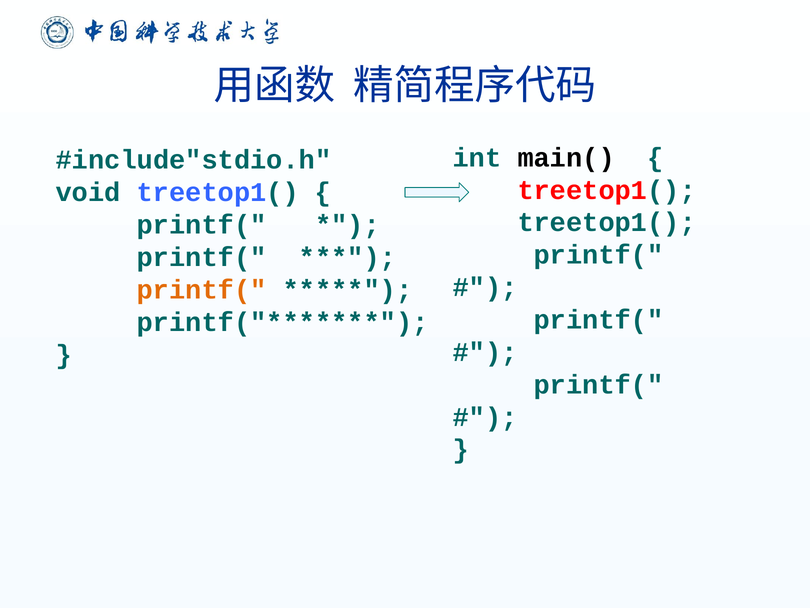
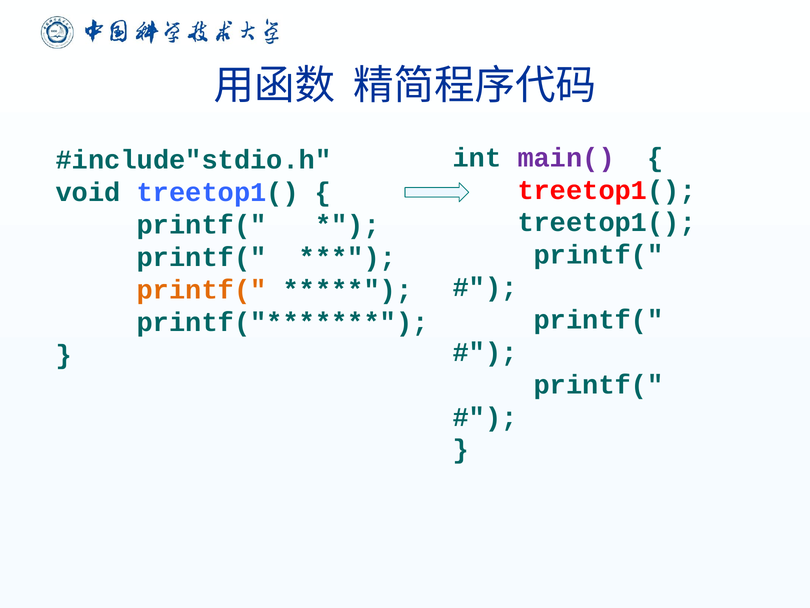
main( colour: black -> purple (566, 158)
